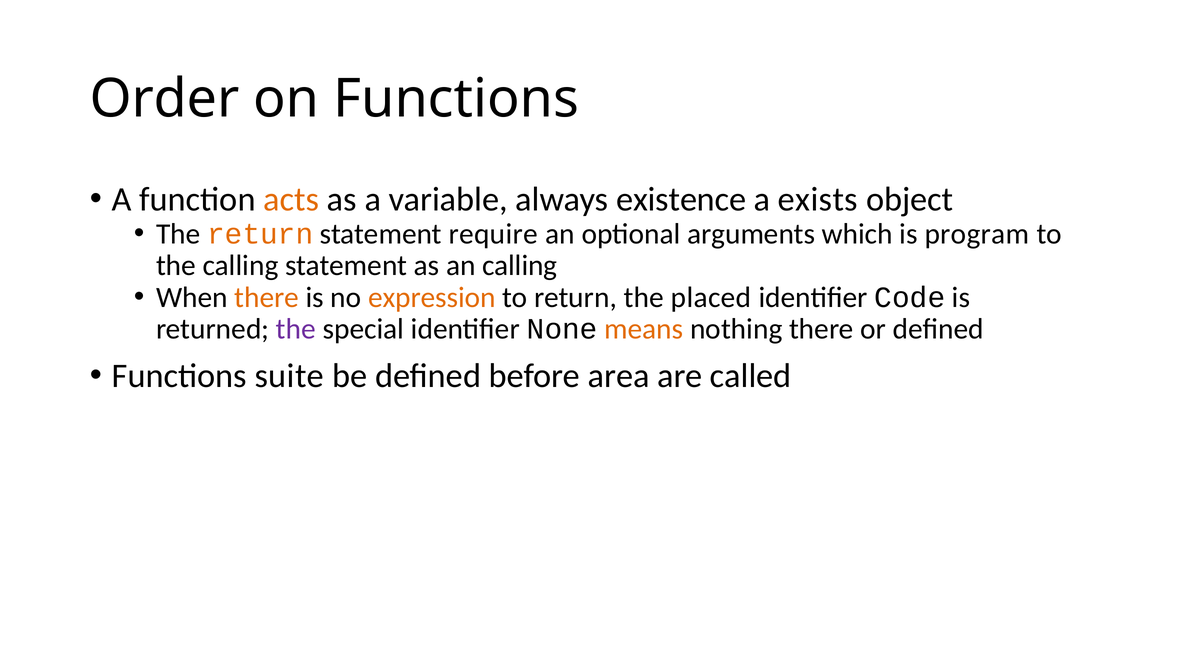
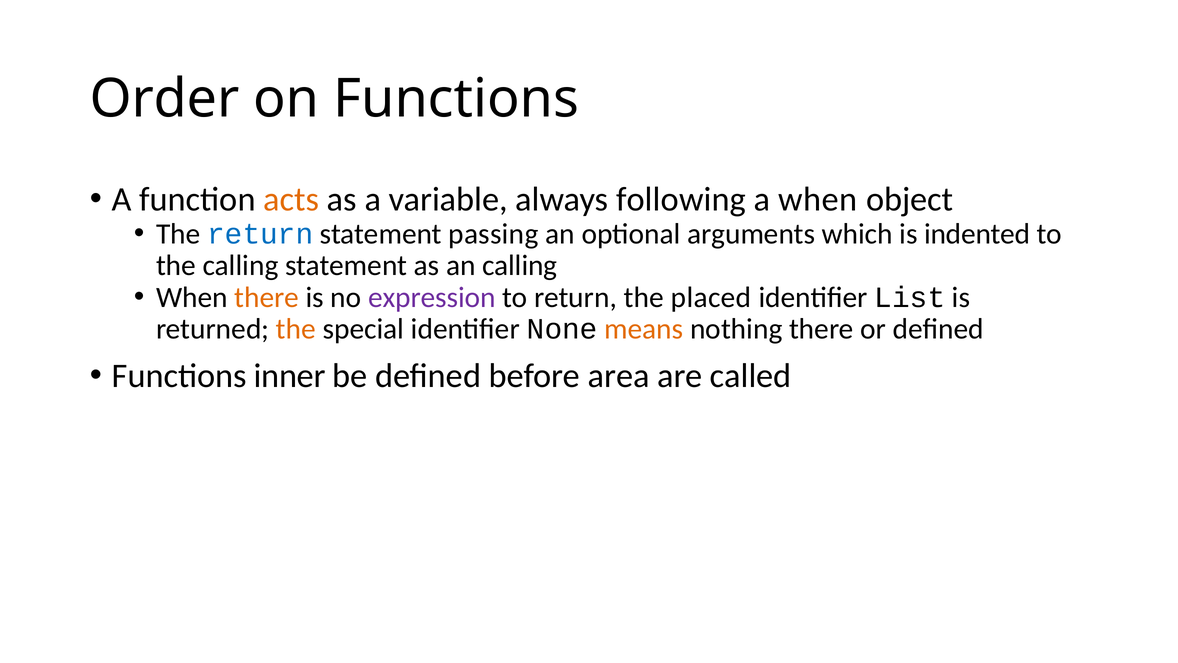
existence: existence -> following (681, 199)
a exists: exists -> when (818, 199)
return colour: orange -> blue (260, 234)
require: require -> passing (493, 234)
program: program -> indented (977, 234)
expression colour: orange -> purple (432, 297)
Code: Code -> List (910, 297)
the colour: purple -> orange (296, 329)
suite: suite -> inner (290, 376)
